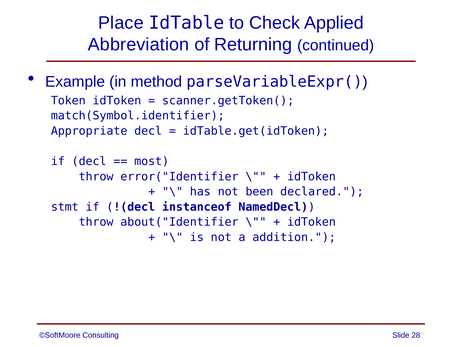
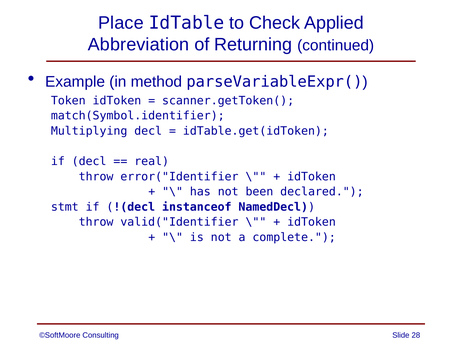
Appropriate: Appropriate -> Multiplying (89, 131)
most: most -> real (152, 161)
about("Identifier: about("Identifier -> valid("Identifier (179, 222)
addition: addition -> complete (294, 237)
